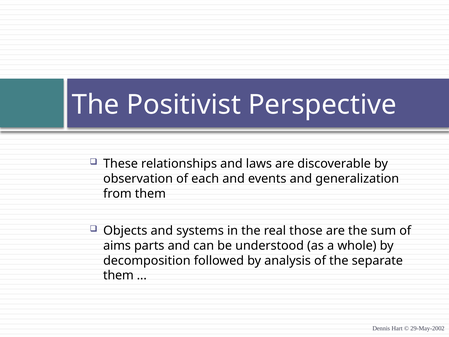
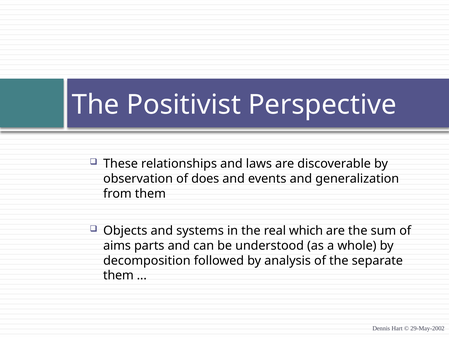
each: each -> does (205, 179)
those: those -> which (306, 230)
